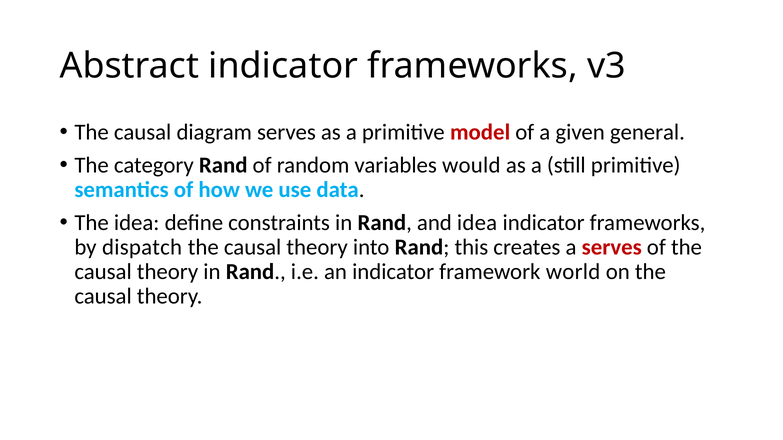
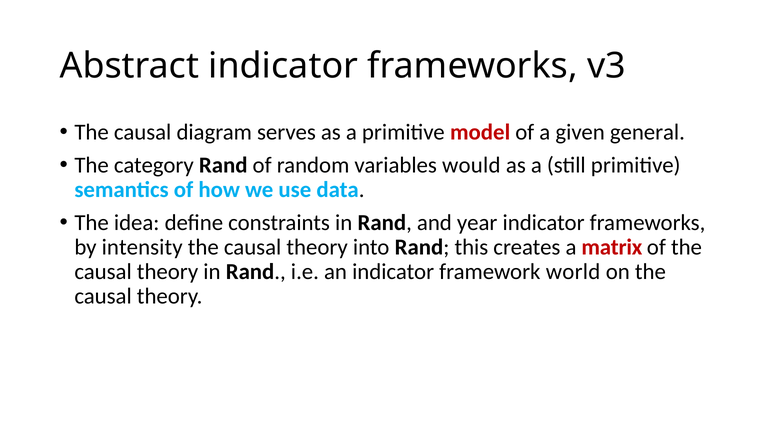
and idea: idea -> year (477, 223)
dispatch: dispatch -> intensity (142, 247)
a serves: serves -> matrix (612, 247)
